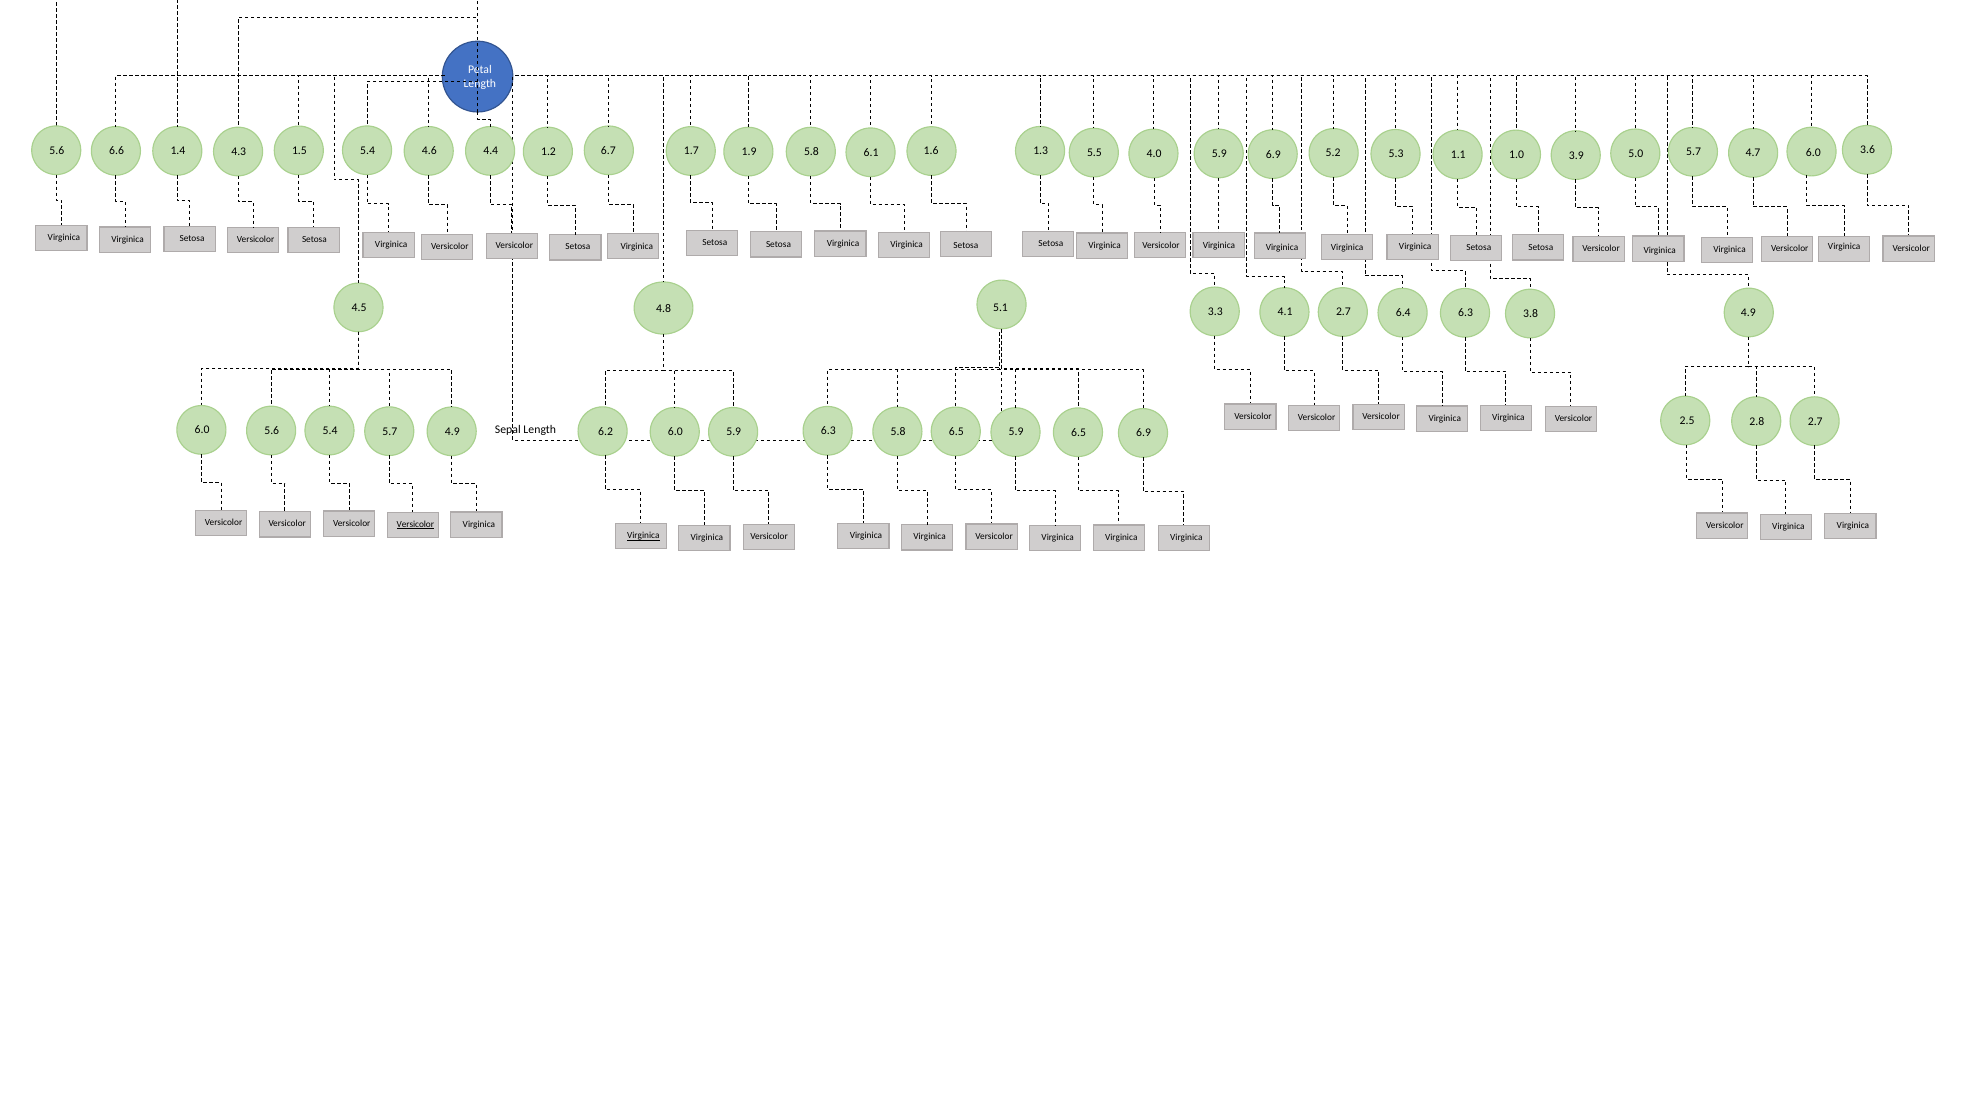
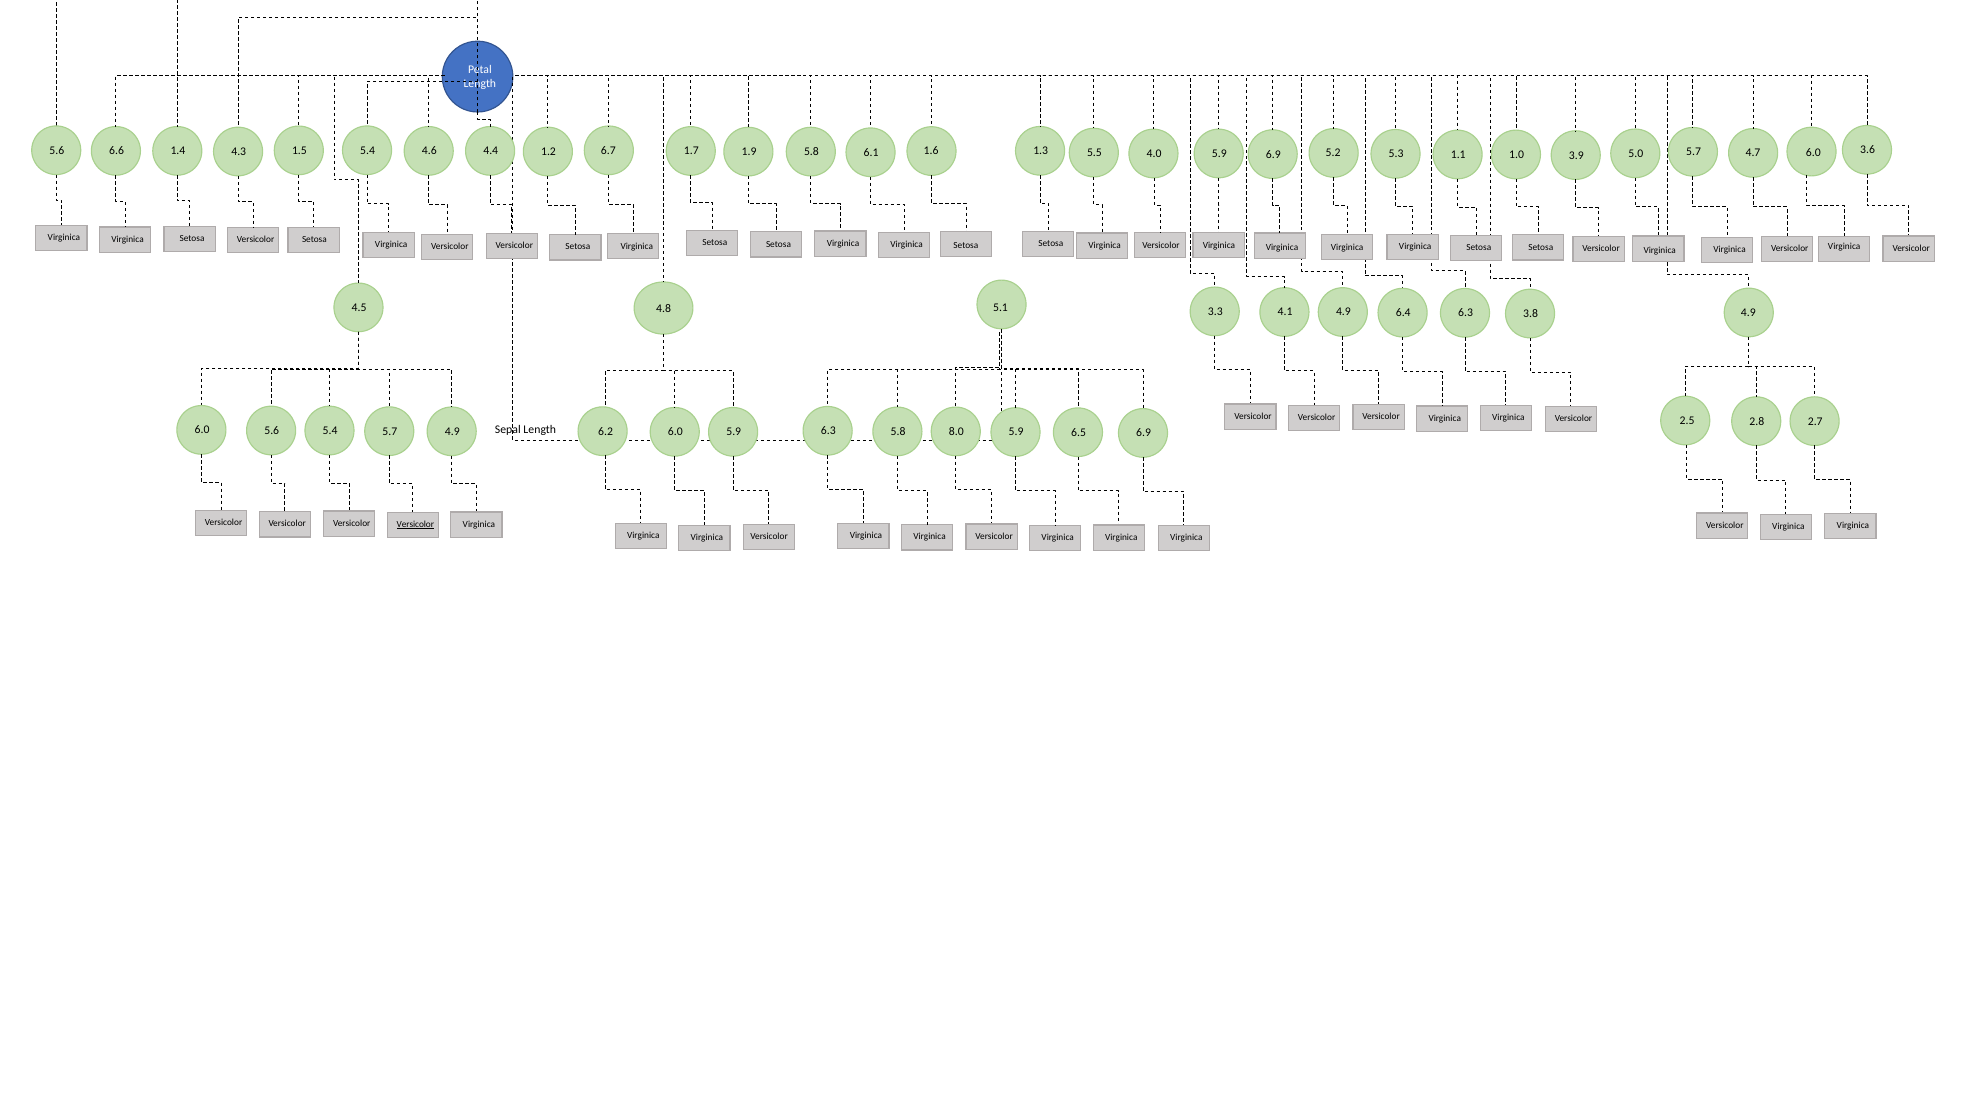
2.7: 2.7 -> 4.9 (1343, 312)
6.5: 6.5 -> 8.0 (956, 432)
Virginica underline: present -> none (643, 536)
